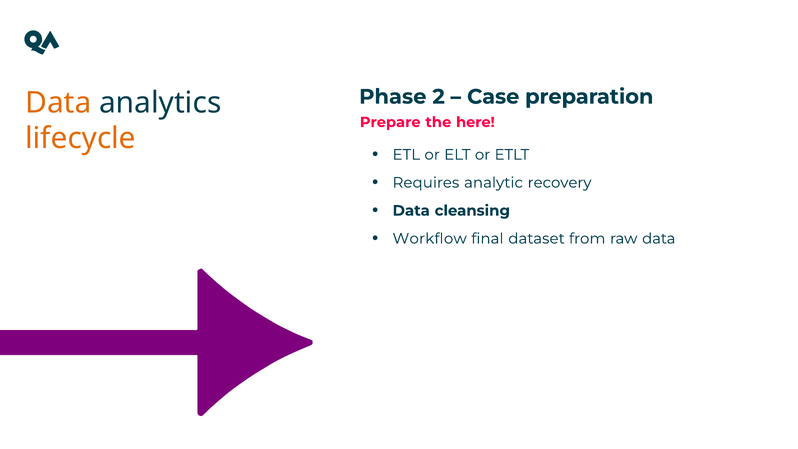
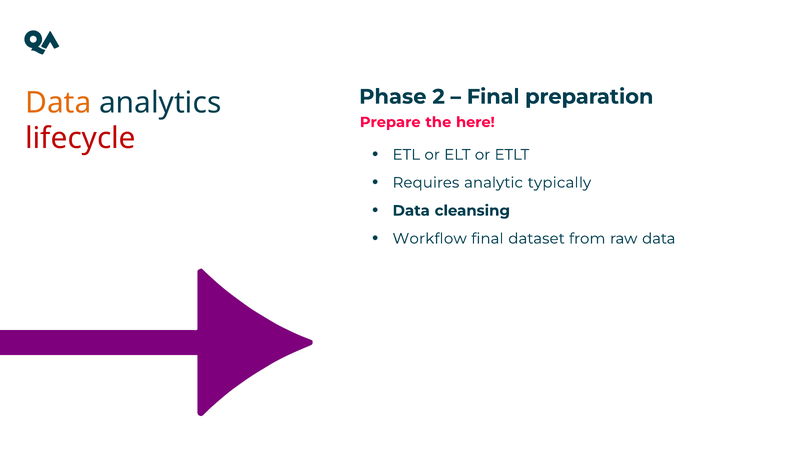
Case: Case -> Final (493, 97)
lifecycle colour: orange -> red (81, 139)
recovery: recovery -> typically (559, 183)
